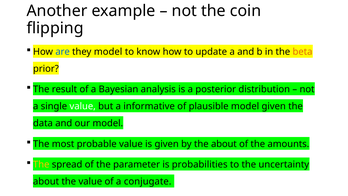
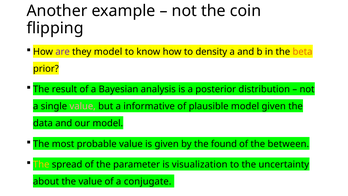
are colour: blue -> purple (63, 52)
update: update -> density (211, 52)
value colour: white -> pink (83, 106)
the about: about -> found (224, 144)
amounts: amounts -> between (288, 144)
probabilities: probabilities -> visualization (200, 164)
